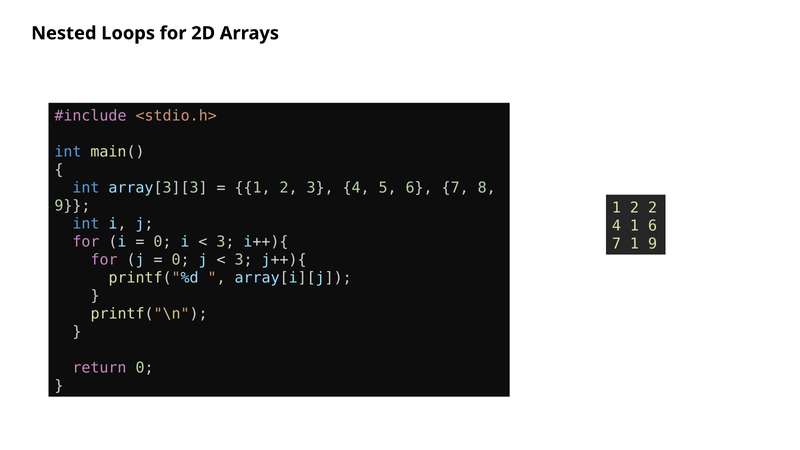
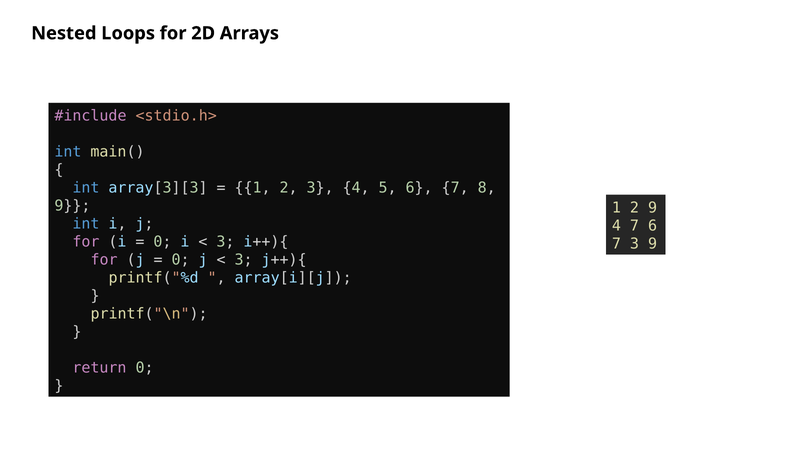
2 2: 2 -> 9 (653, 208)
4 1: 1 -> 7 (635, 226)
7 1: 1 -> 3 (635, 244)
